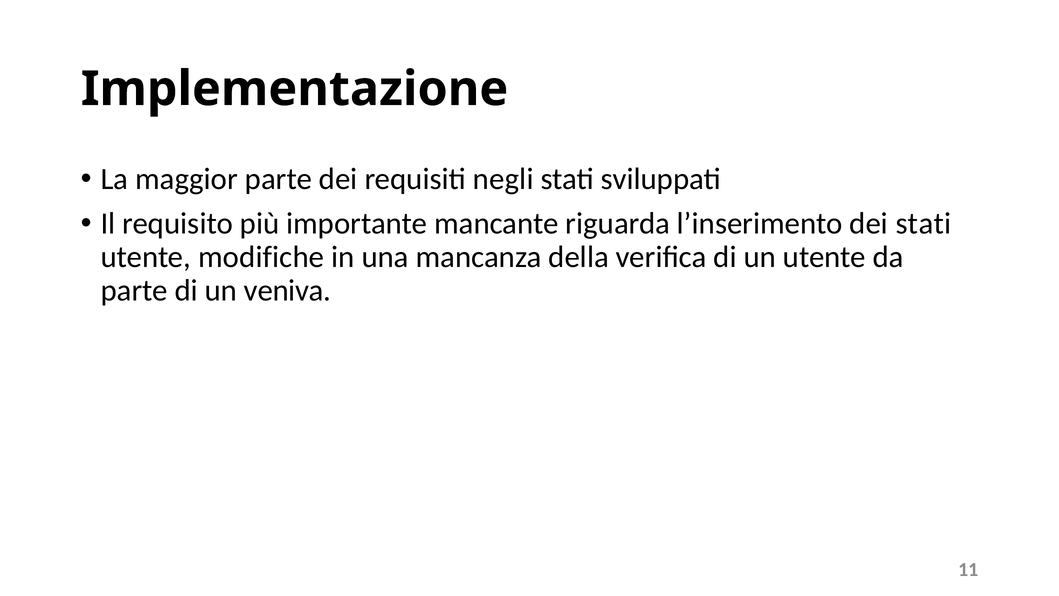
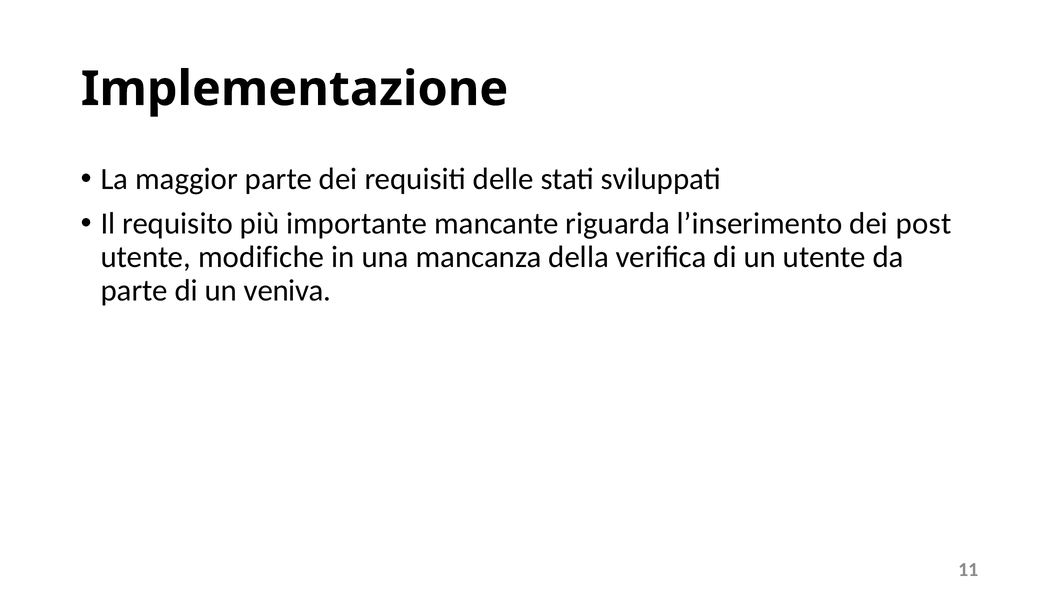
negli: negli -> delle (503, 179)
dei stati: stati -> post (924, 223)
